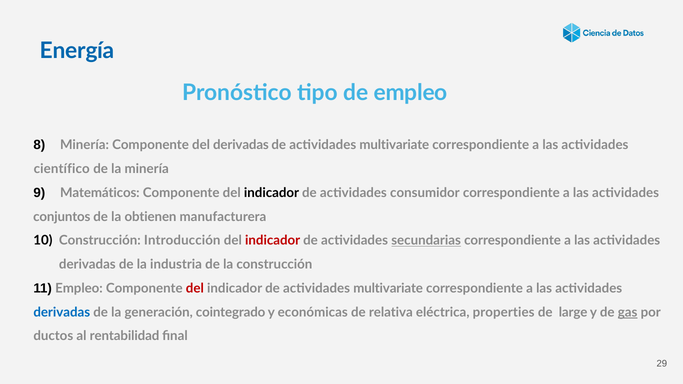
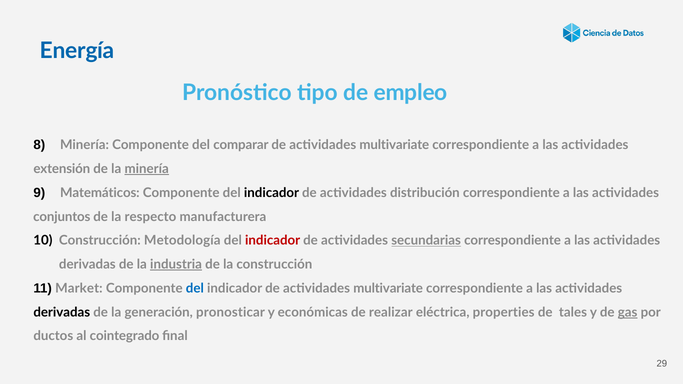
del derivadas: derivadas -> comparar (241, 145)
científico: científico -> extensión (62, 169)
minería underline: none -> present (147, 169)
consumidor: consumidor -> distribución (425, 193)
obtienen: obtienen -> respecto (150, 217)
Introducción: Introducción -> Metodología (182, 241)
industria underline: none -> present (176, 265)
11 Empleo: Empleo -> Market (79, 288)
del colour: red -> blue (195, 288)
derivadas colour: blue -> black (62, 312)
cointegrado: cointegrado -> pronosticar (230, 312)
relativa: relativa -> realizar (391, 312)
large: large -> tales (573, 312)
rentabilidad: rentabilidad -> cointegrado (125, 336)
